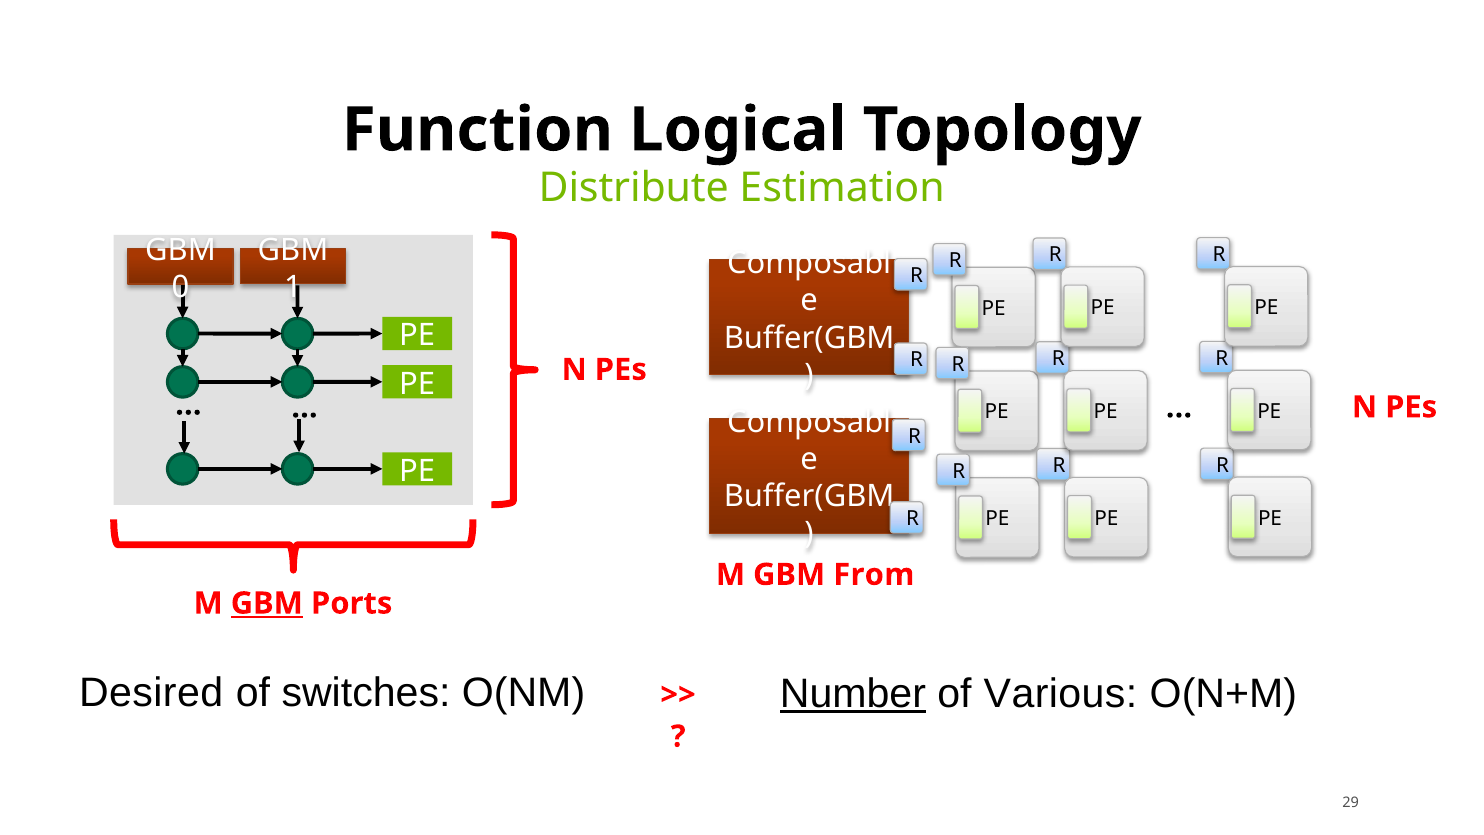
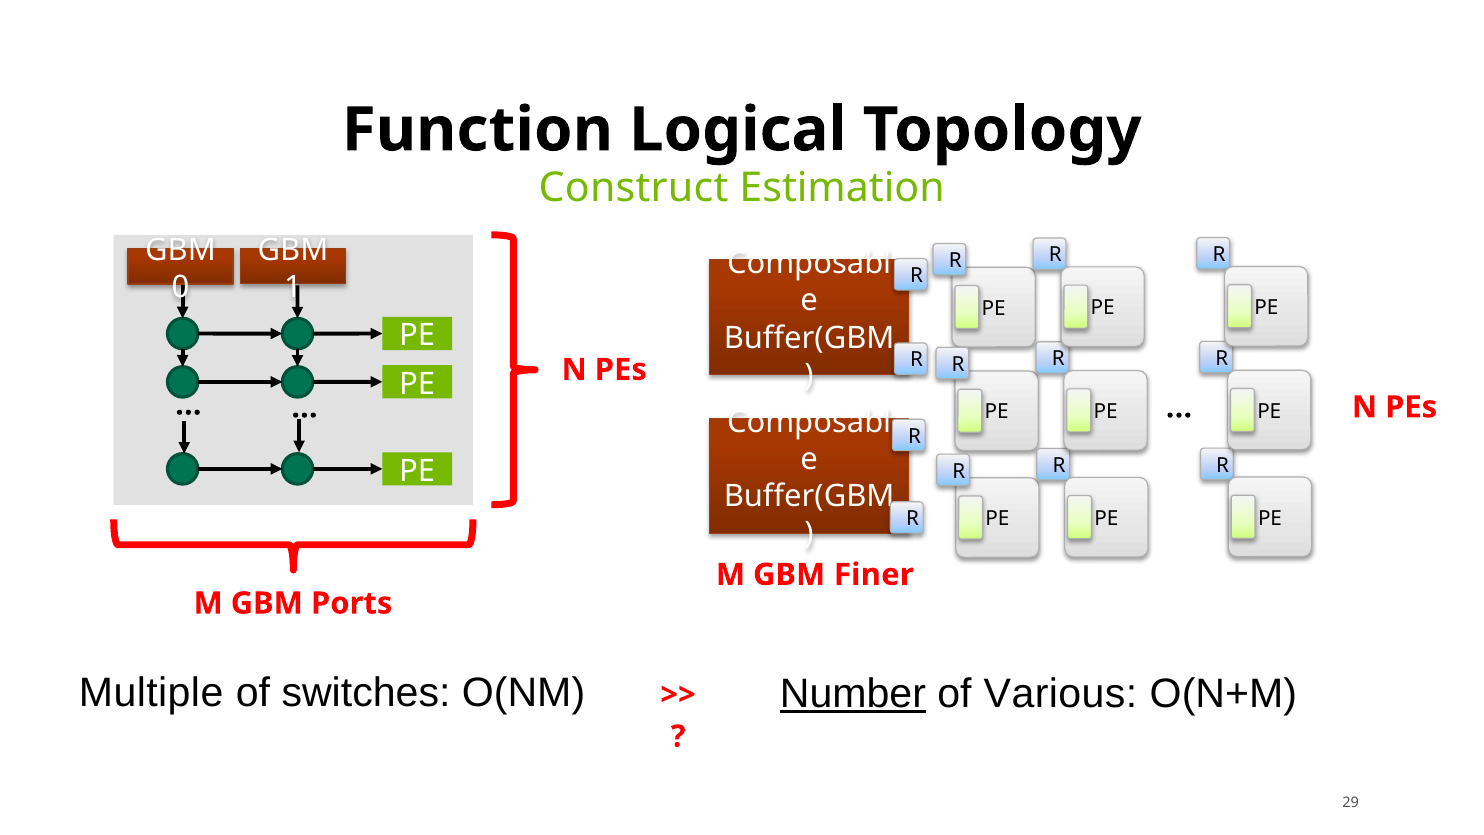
Distribute: Distribute -> Construct (634, 188)
From: From -> Finer (874, 575)
GBM underline: present -> none (267, 603)
Desired: Desired -> Multiple (151, 692)
